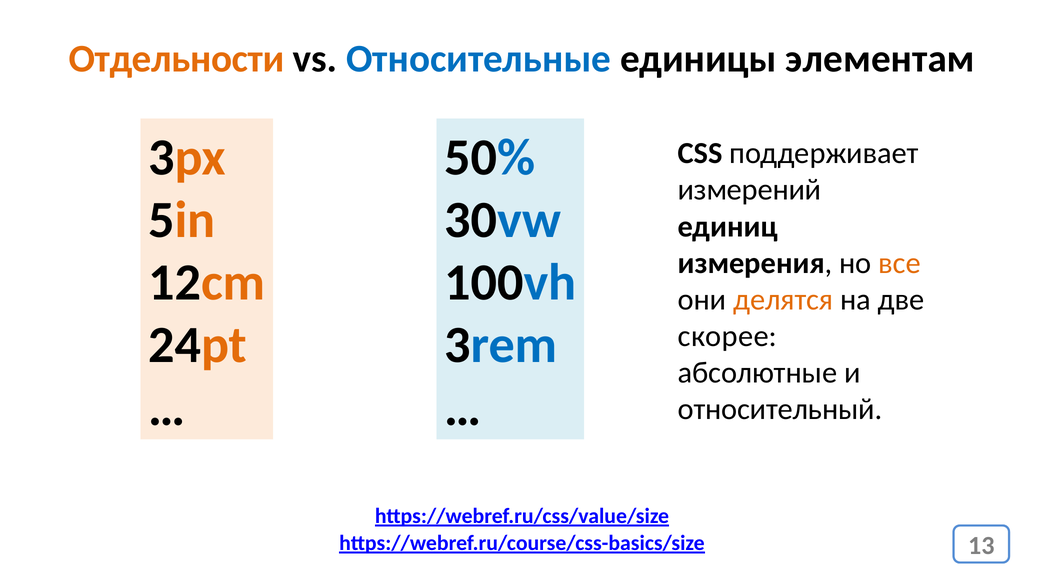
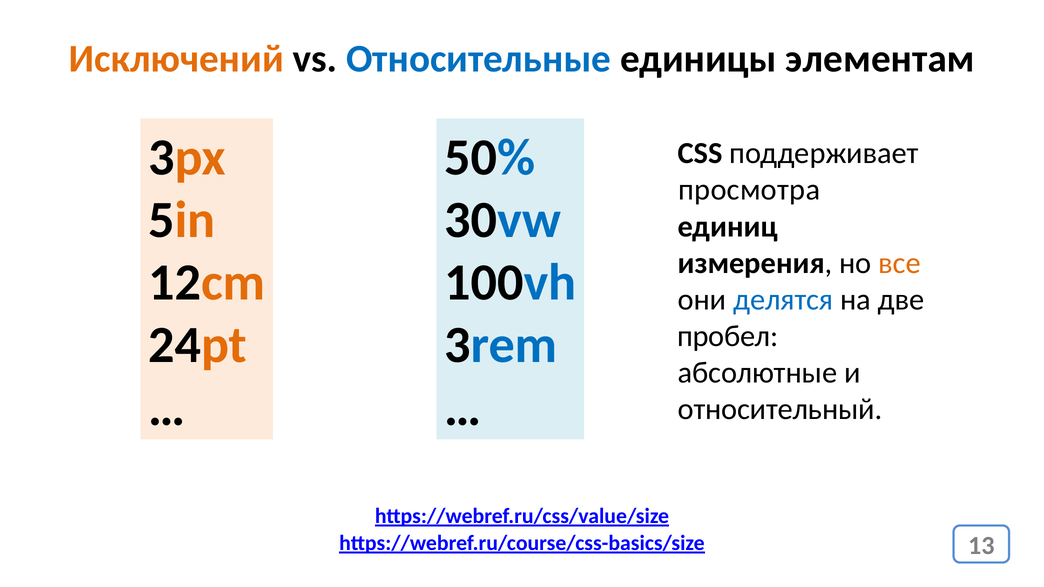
Отдельности: Отдельности -> Исключений (176, 59)
измерений: измерений -> просмотра (749, 190)
делятся colour: orange -> blue (783, 300)
скорее: скорее -> пробел (728, 336)
